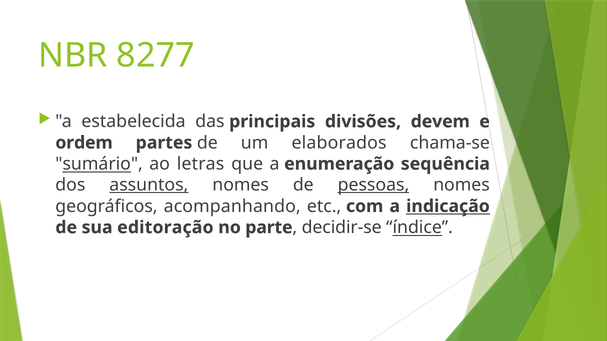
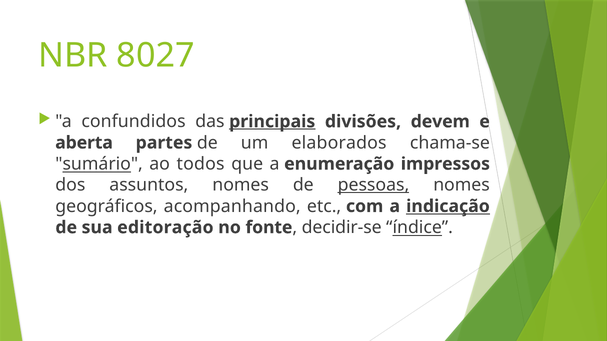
8277: 8277 -> 8027 (156, 55)
estabelecida: estabelecida -> confundidos (133, 122)
principais underline: none -> present (272, 122)
ordem: ordem -> aberta (84, 143)
letras: letras -> todos (201, 164)
sequência: sequência -> impressos (445, 164)
assuntos underline: present -> none (149, 185)
parte: parte -> fonte (269, 228)
